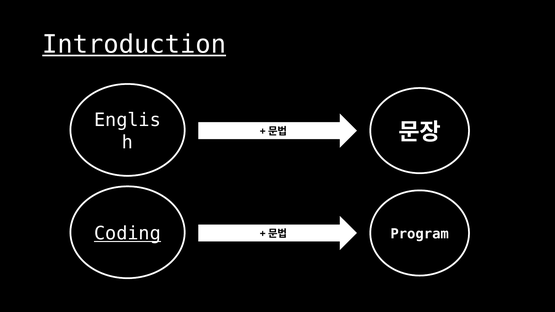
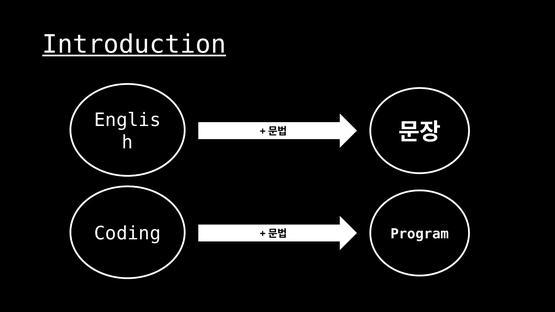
Coding underline: present -> none (127, 234)
